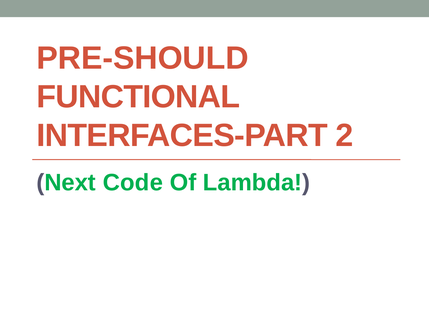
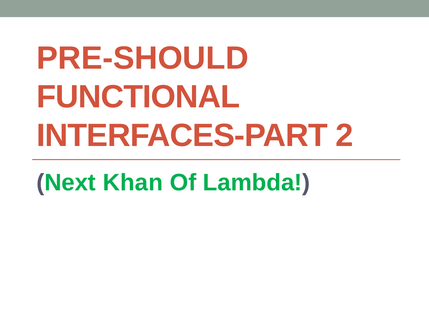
Code: Code -> Khan (133, 183)
